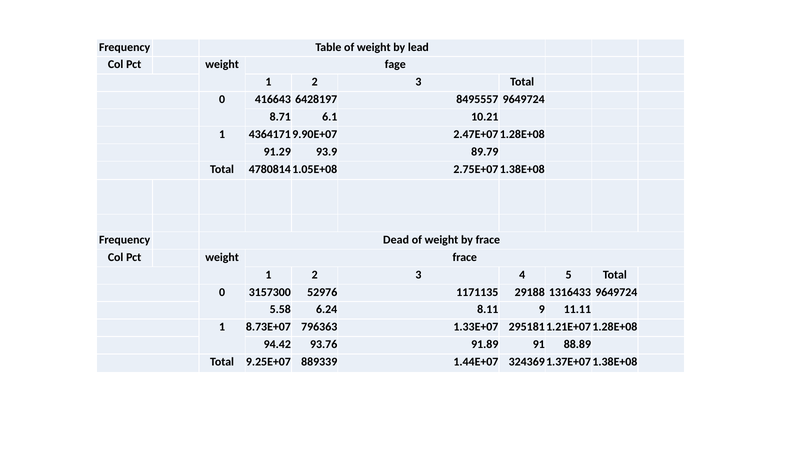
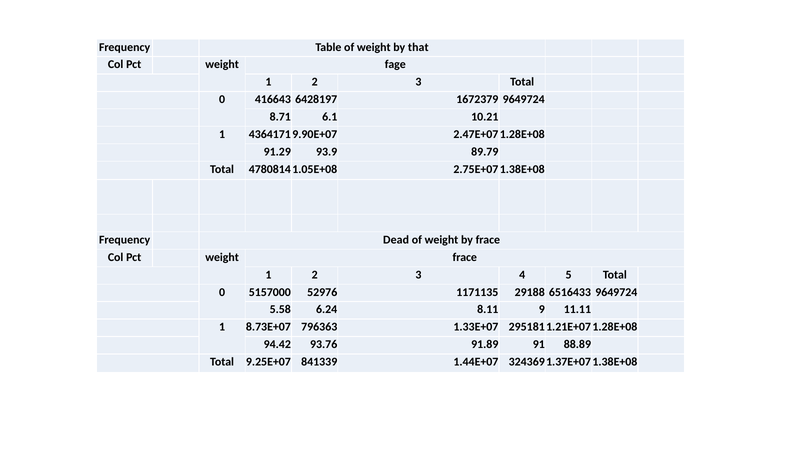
lead: lead -> that (418, 47)
8495557: 8495557 -> 1672379 (477, 99)
3157300: 3157300 -> 5157000 (270, 292)
1316433: 1316433 -> 6516433 (570, 292)
889339: 889339 -> 841339 (319, 362)
